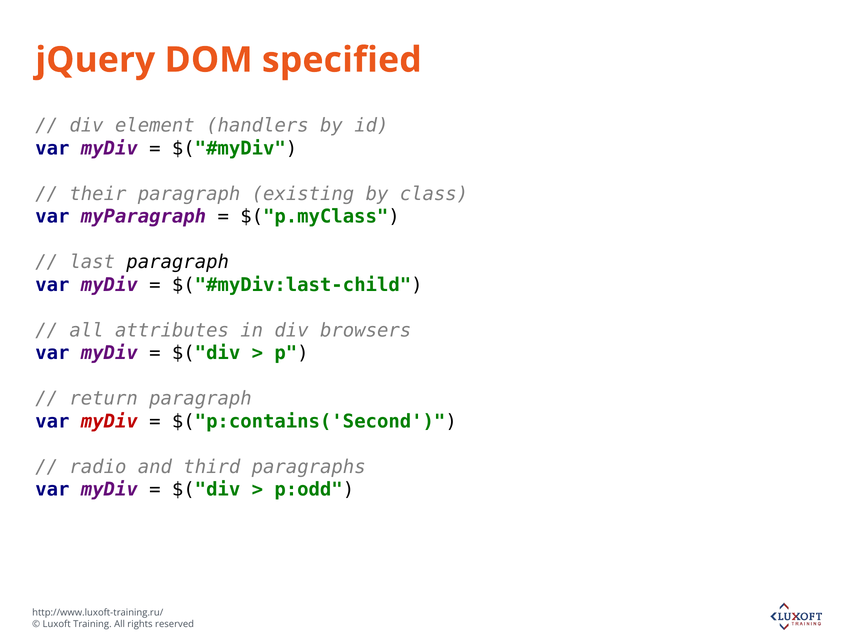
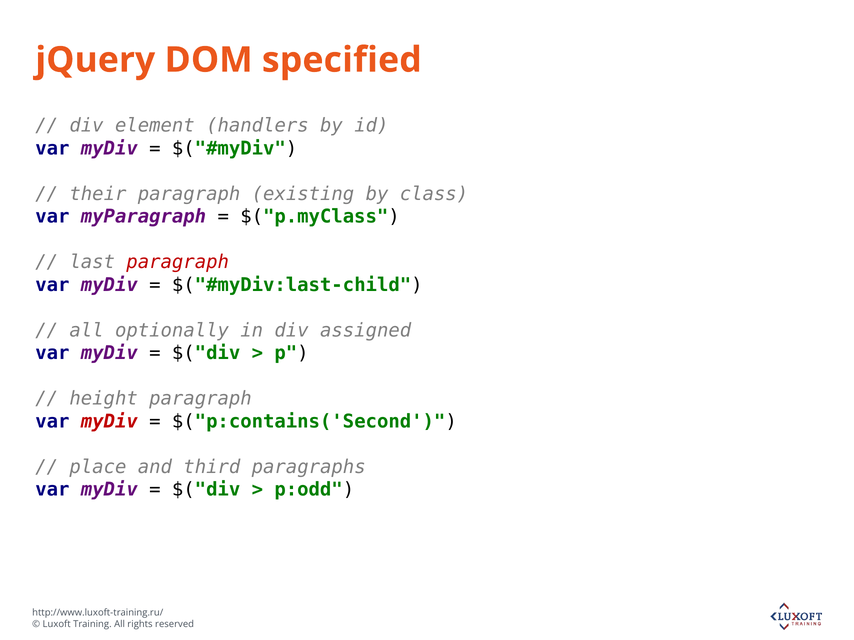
paragraph colour: black -> red (178, 262)
attributes: attributes -> optionally (172, 331)
browsers: browsers -> assigned (366, 331)
return: return -> height (104, 399)
radio: radio -> place (98, 467)
